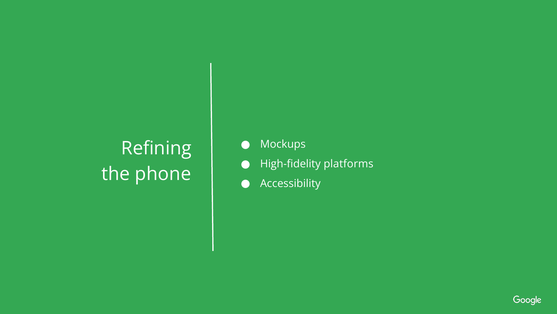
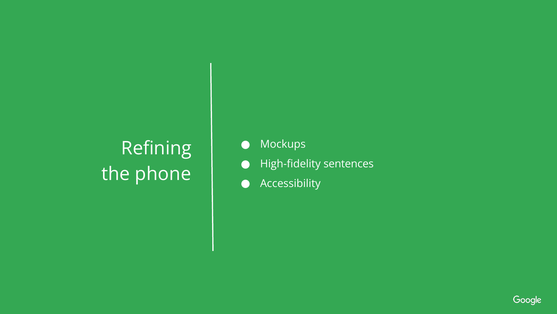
platforms: platforms -> sentences (349, 164)
